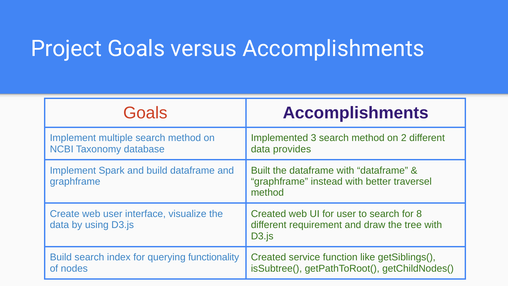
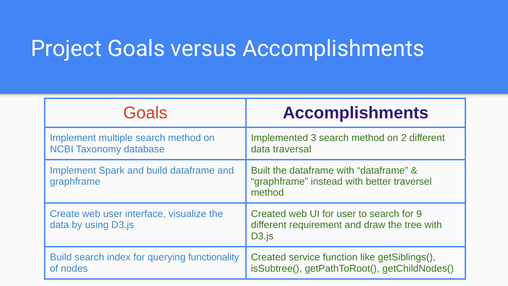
provides: provides -> traversal (292, 149)
8: 8 -> 9 (419, 214)
